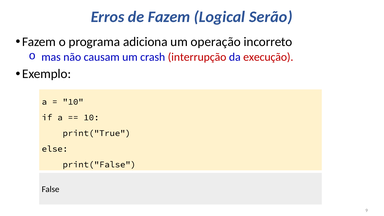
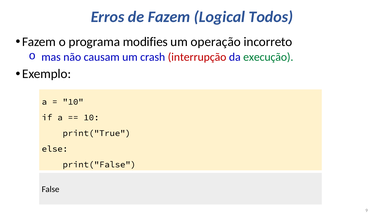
Serão: Serão -> Todos (271, 17)
adiciona: adiciona -> modifies (145, 42)
execução colour: red -> green (268, 57)
